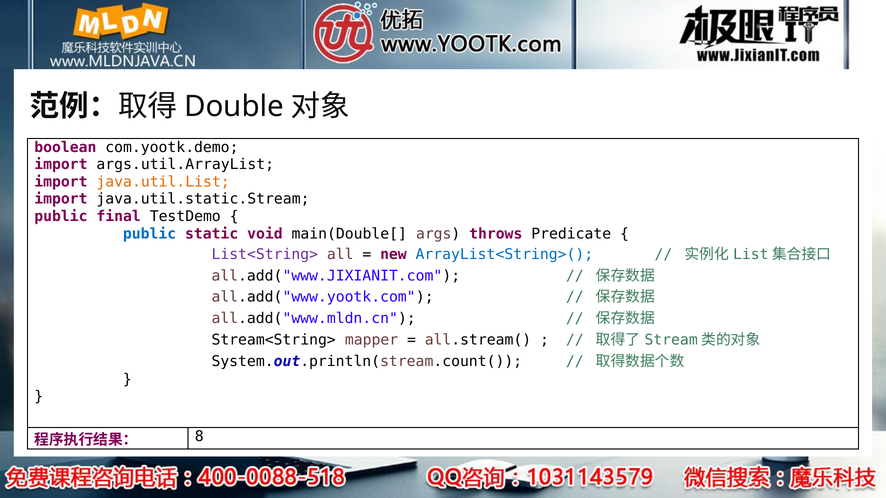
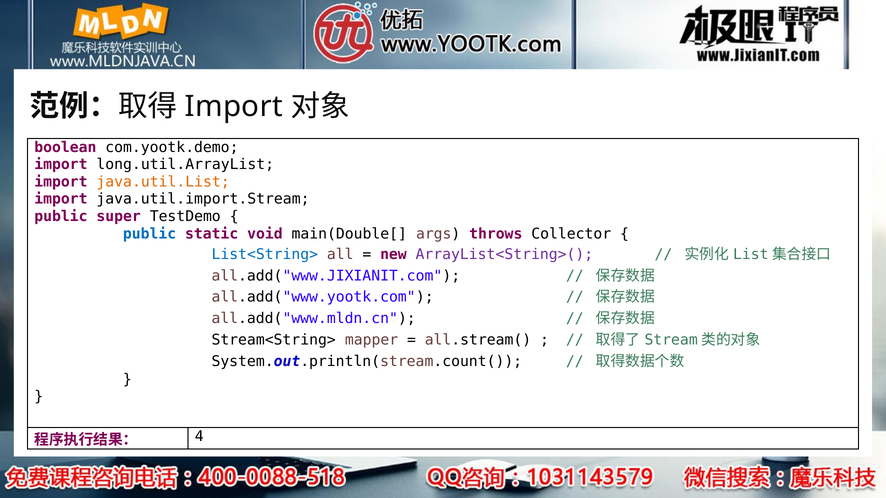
Double: Double -> Import (234, 106)
args.util.ArrayList: args.util.ArrayList -> long.util.ArrayList (185, 165)
java.util.static.Stream: java.util.static.Stream -> java.util.import.Stream (203, 199)
final: final -> super (119, 217)
Predicate: Predicate -> Collector (571, 234)
List<String> colour: purple -> blue (265, 255)
ArrayList<String>( colour: blue -> purple (504, 255)
8: 8 -> 4 (199, 437)
